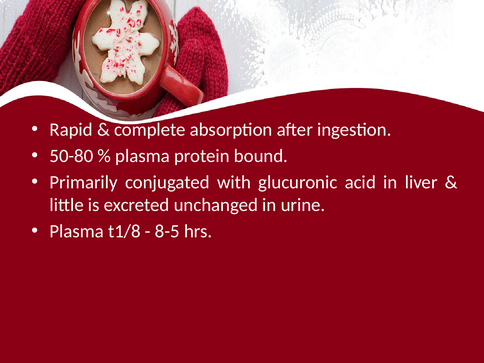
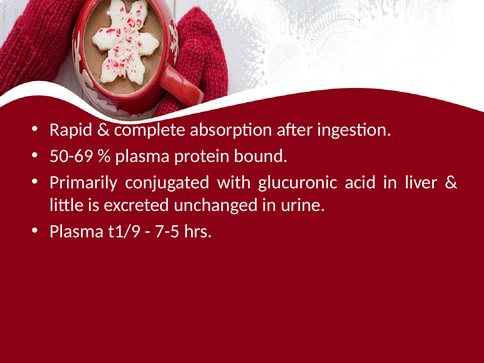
50-80: 50-80 -> 50-69 (71, 156)
t1/8: t1/8 -> t1/9 (124, 231)
8-5: 8-5 -> 7-5 (167, 231)
